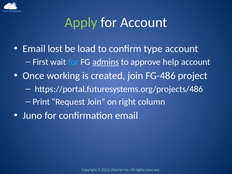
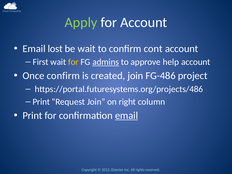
be load: load -> wait (87, 49)
type: type -> cont (153, 49)
for colour: light blue -> yellow (73, 62)
Once working: working -> confirm (63, 76)
Juno: Juno -> Print (32, 115)
email underline: none -> present (127, 115)
